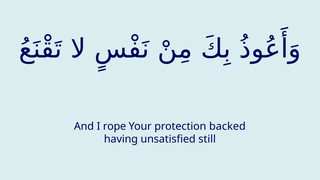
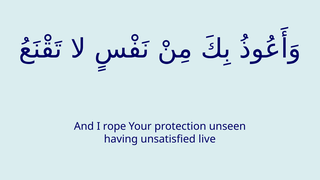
backed: backed -> unseen (227, 126)
still: still -> live (207, 139)
